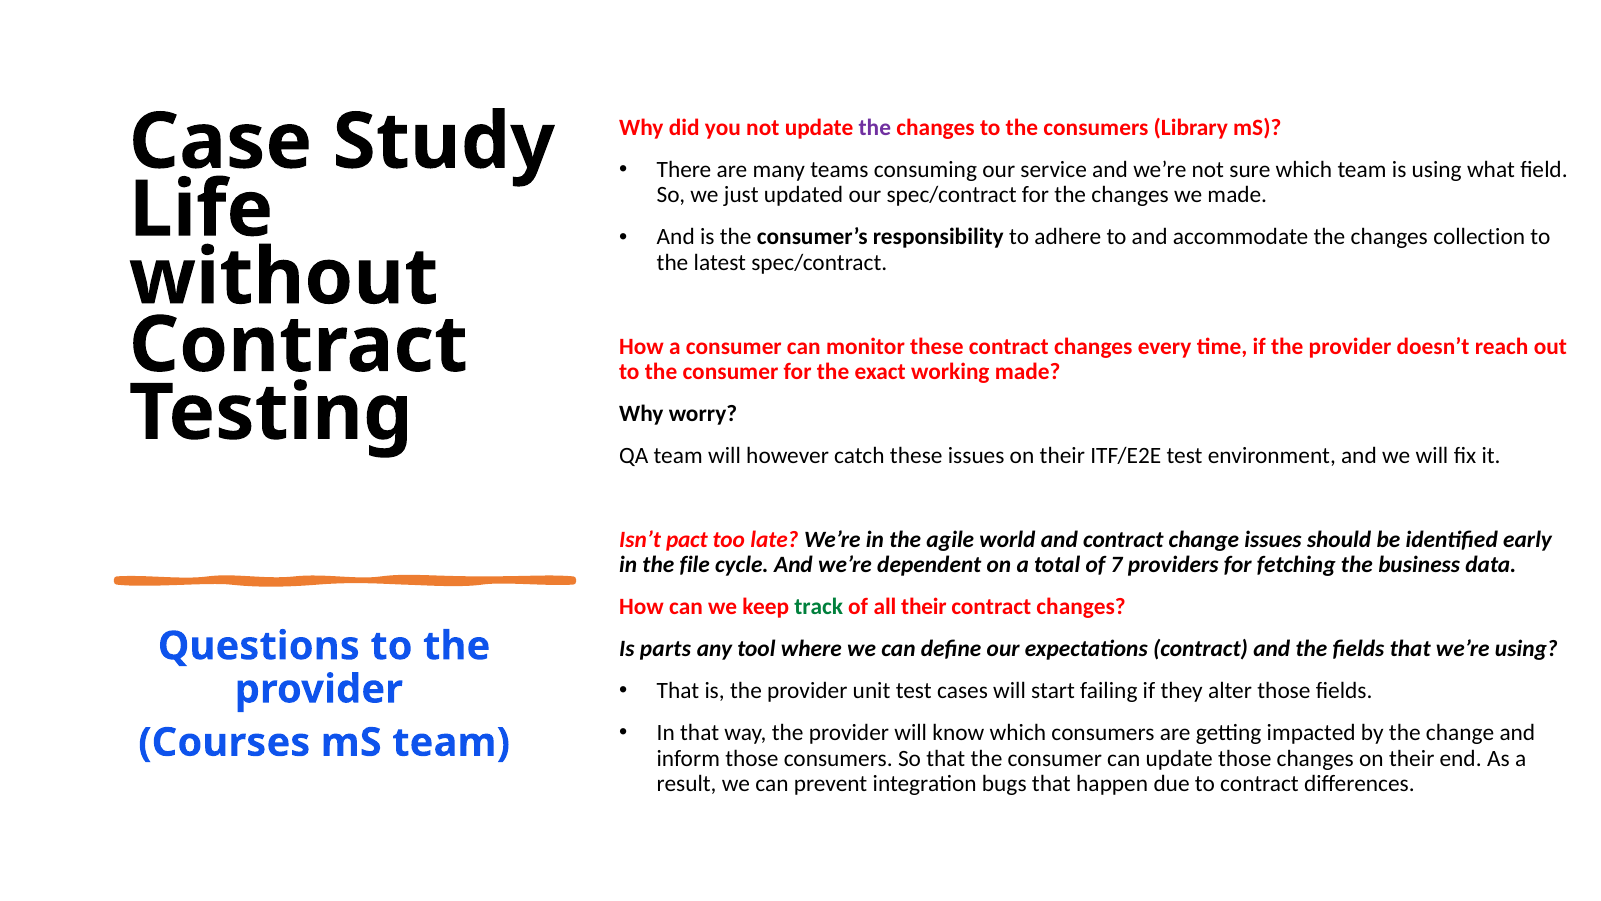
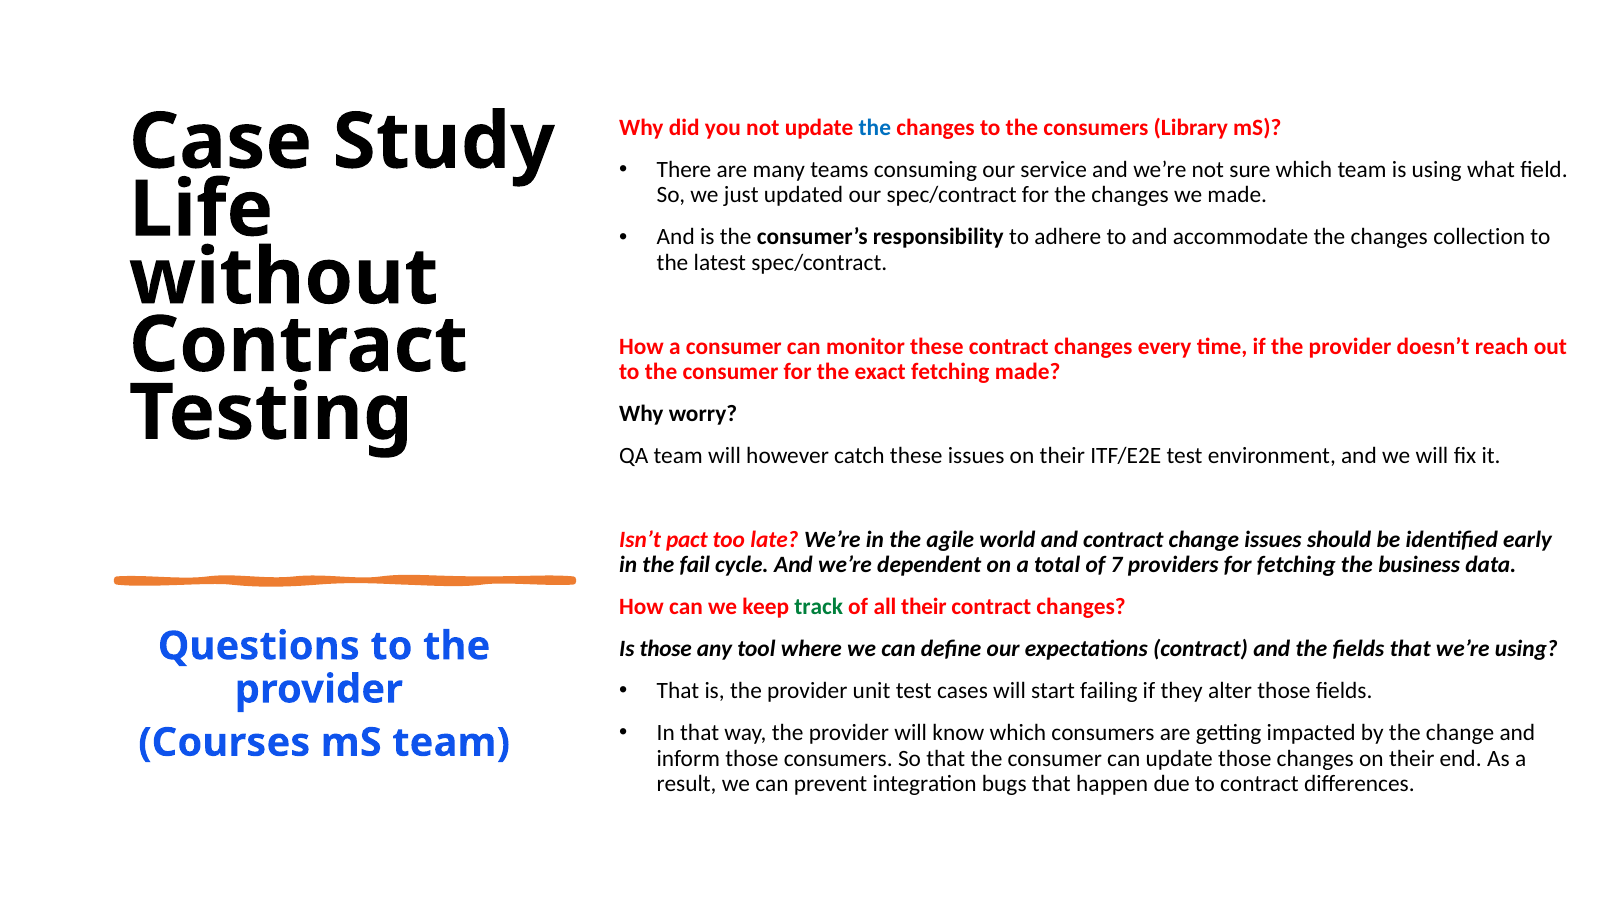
the colour: purple -> blue (875, 128)
exact working: working -> fetching (950, 372)
file: file -> fail (695, 565)
Is parts: parts -> those (666, 649)
